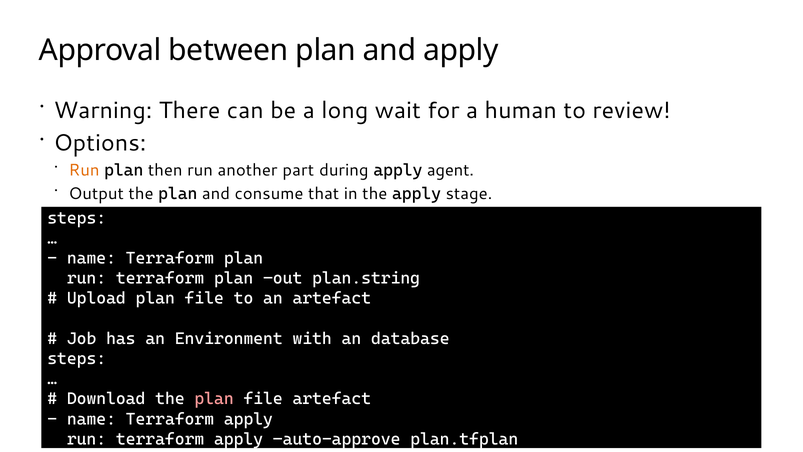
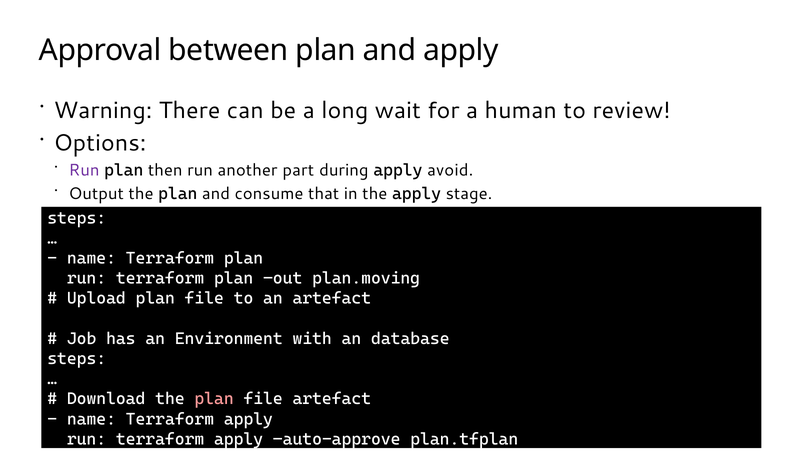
Run colour: orange -> purple (84, 170)
agent: agent -> avoid (450, 170)
plan.string: plan.string -> plan.moving (366, 278)
